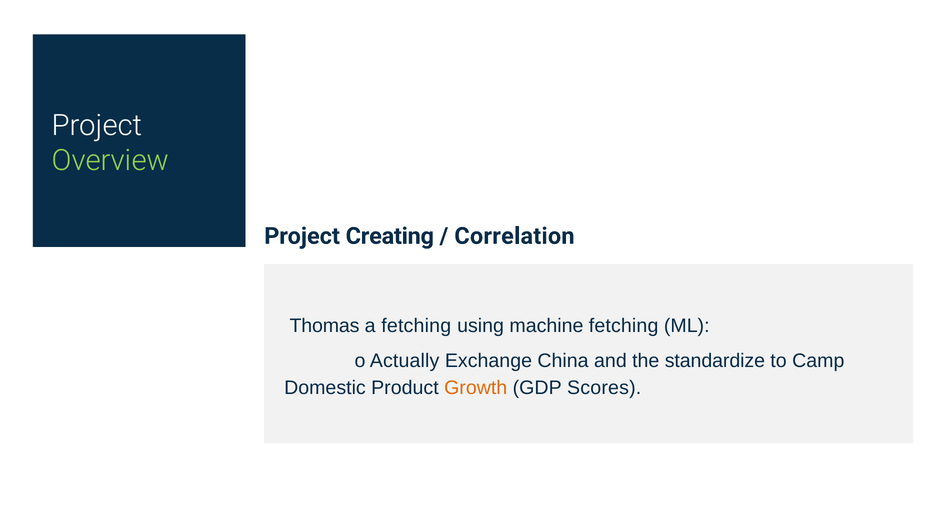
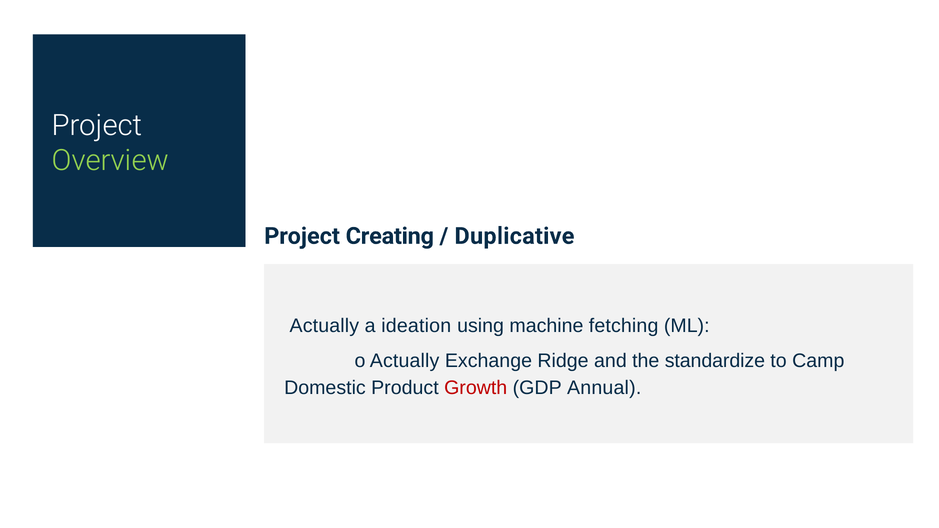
Correlation: Correlation -> Duplicative (514, 236)
Thomas: Thomas -> Actually (324, 326)
a fetching: fetching -> ideation (416, 326)
China: China -> Ridge (563, 361)
Growth colour: orange -> red (476, 388)
Scores: Scores -> Annual (604, 388)
